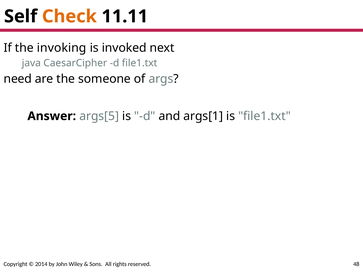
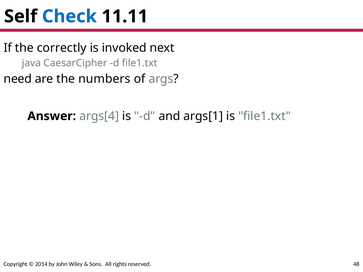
Check colour: orange -> blue (69, 16)
invoking: invoking -> correctly (62, 48)
someone: someone -> numbers (104, 79)
args[5: args[5 -> args[4 (99, 116)
